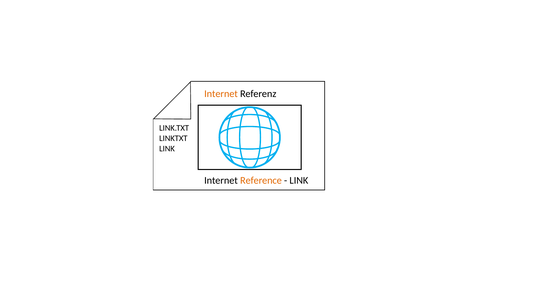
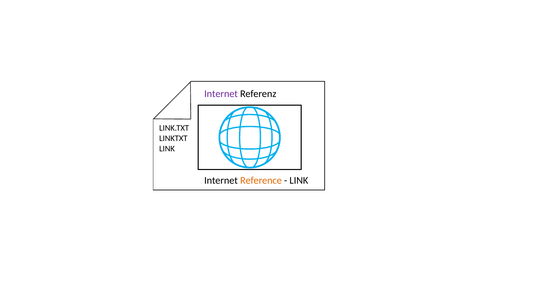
Internet colour: orange -> purple (221, 94)
